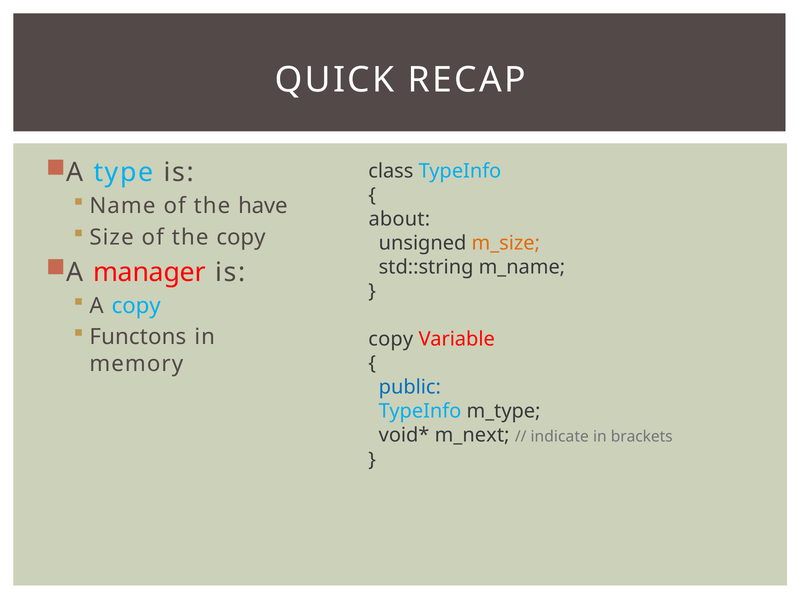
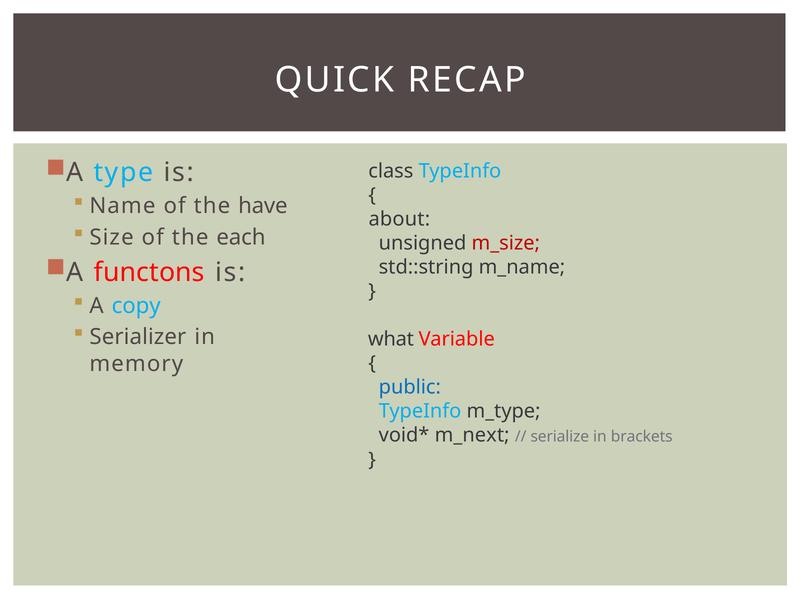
the copy: copy -> each (241, 237)
m_size colour: orange -> red (506, 243)
manager: manager -> functons (149, 272)
Functons: Functons -> Serializer (138, 337)
copy: copy -> what (391, 339)
indicate: indicate -> serialize (560, 437)
